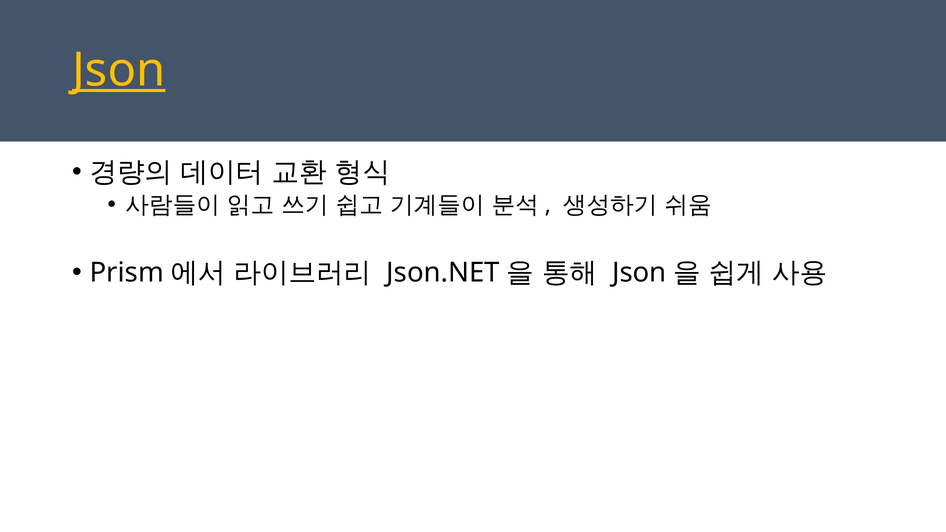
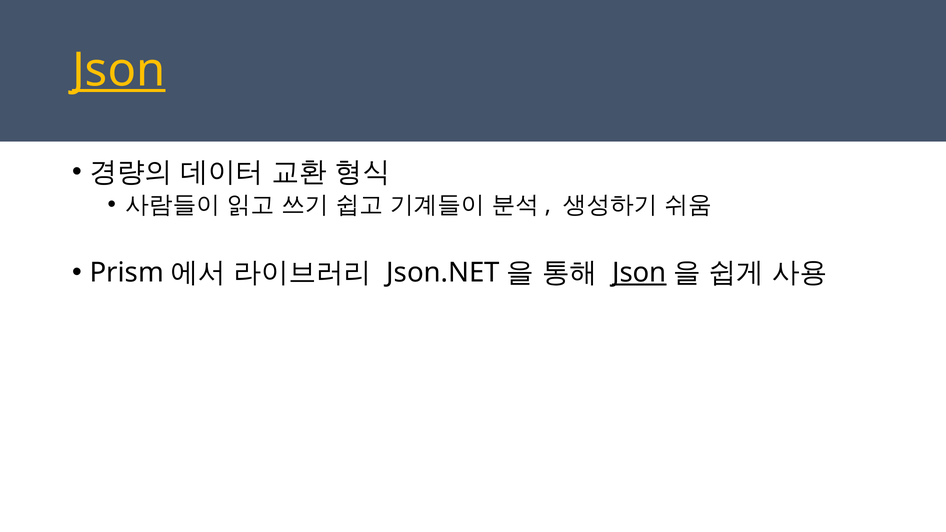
Json underline: none -> present (639, 273)
